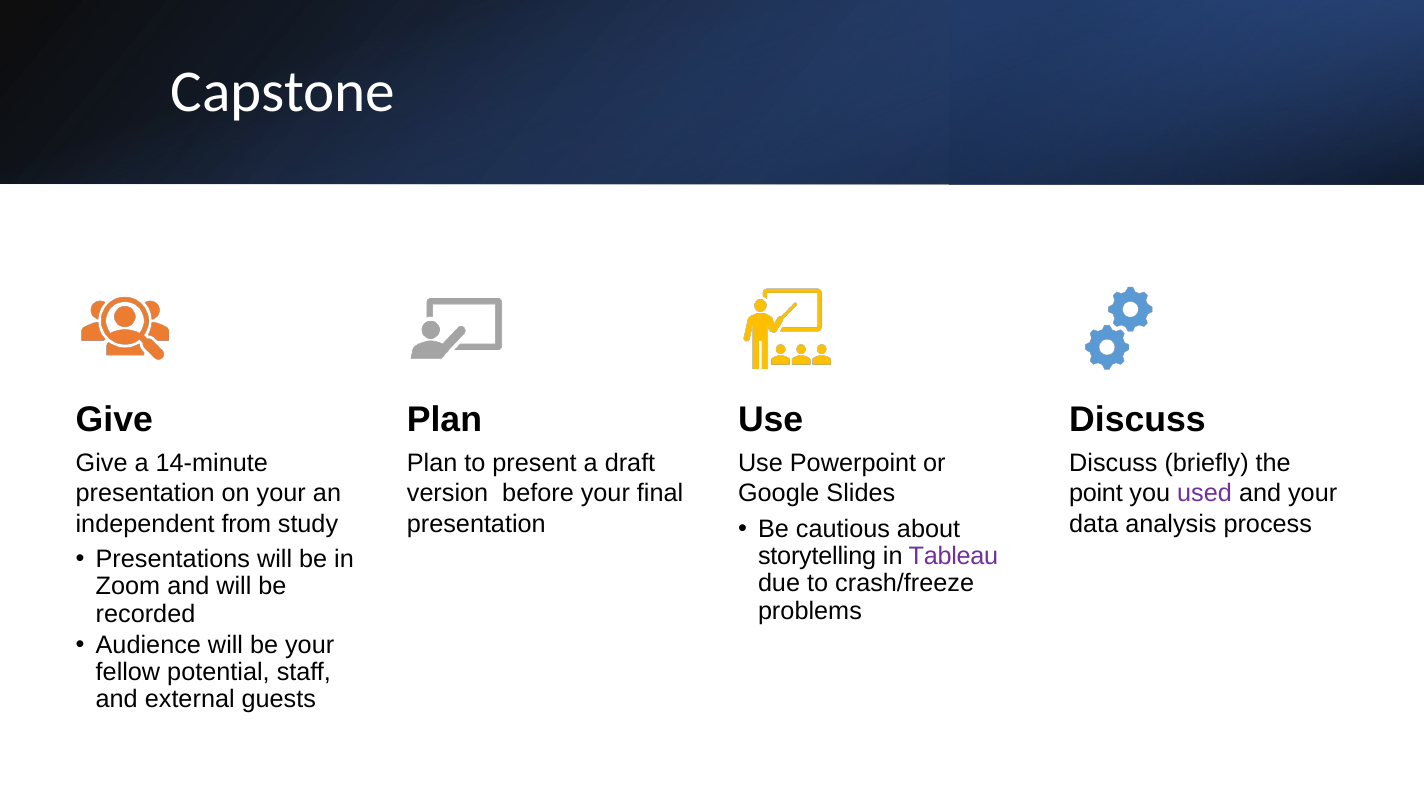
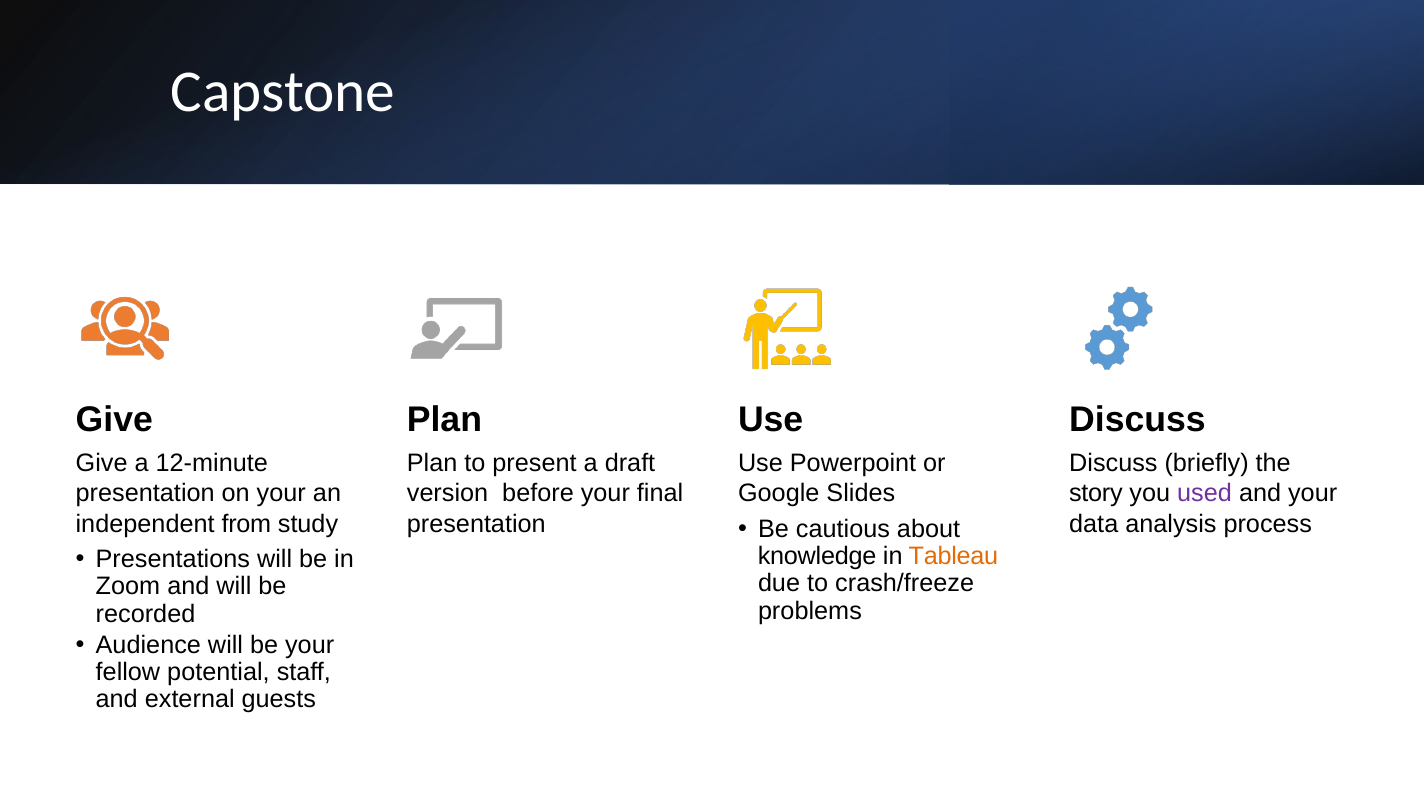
14-minute: 14-minute -> 12-minute (212, 463)
point: point -> story (1096, 493)
storytelling: storytelling -> knowledge (817, 556)
Tableau colour: purple -> orange (953, 556)
